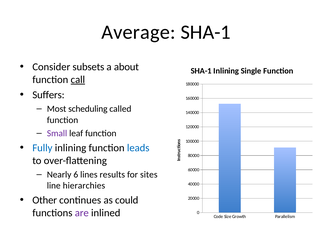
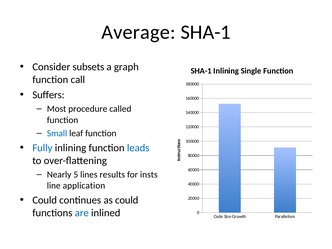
about: about -> graph (126, 67)
call underline: present -> none (78, 80)
scheduling: scheduling -> procedure (88, 109)
Small colour: purple -> blue (57, 133)
6: 6 -> 5 (76, 175)
sites: sites -> insts (149, 175)
hierarchies: hierarchies -> application (84, 186)
Other: Other -> Could (45, 200)
are colour: purple -> blue (82, 213)
